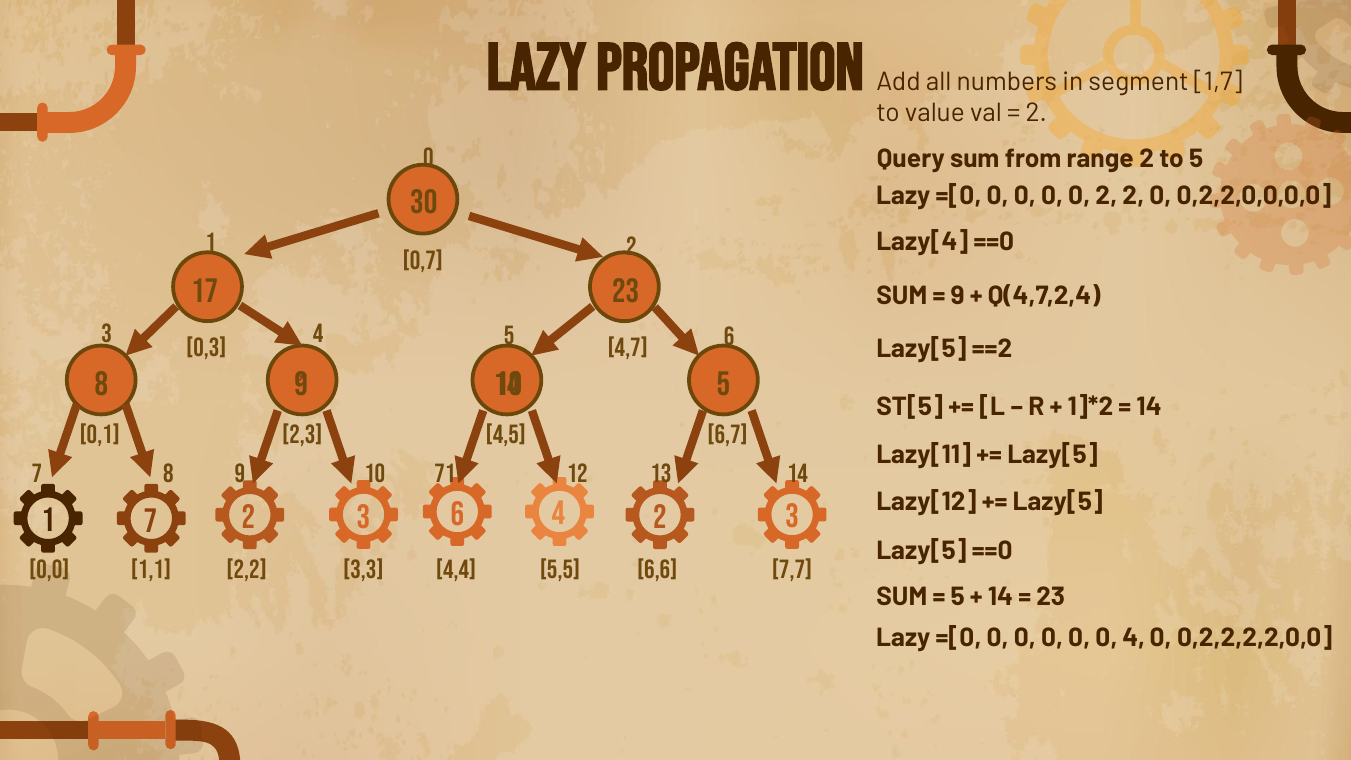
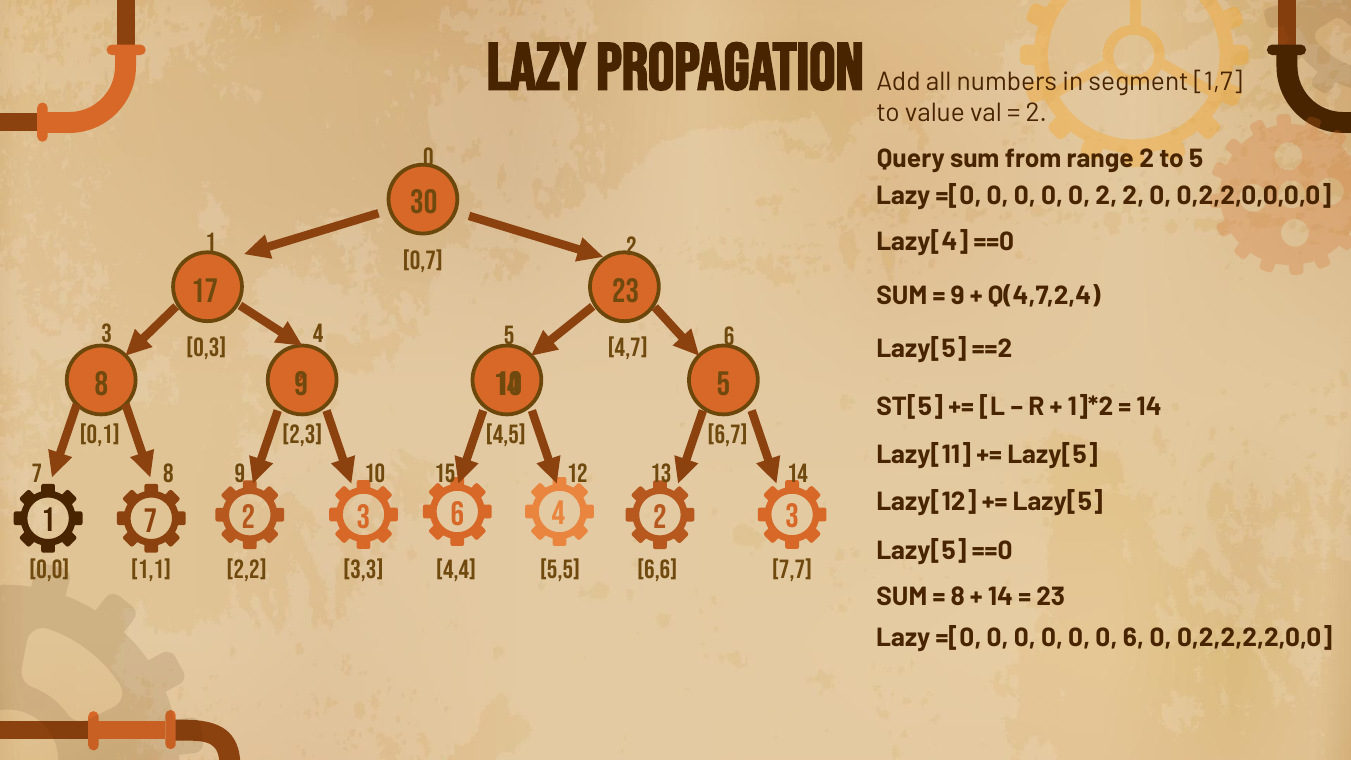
71: 71 -> 15 (445, 474)
5: 5 -> 8 (958, 596)
0 4: 4 -> 6 (1133, 638)
